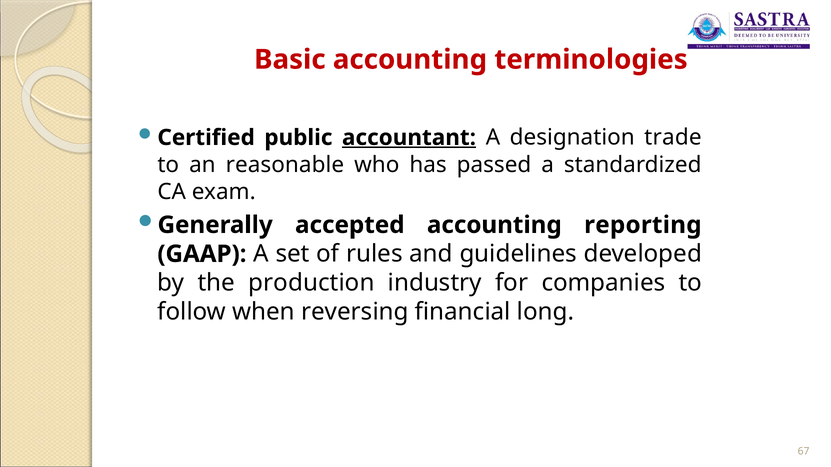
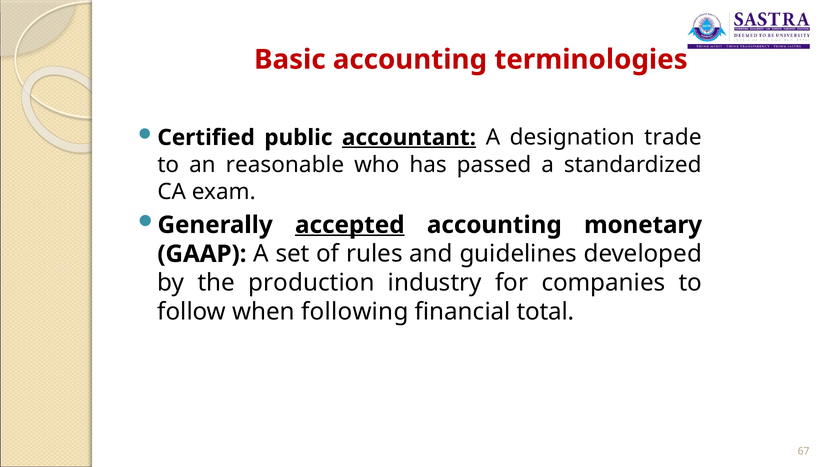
accepted underline: none -> present (350, 225)
reporting: reporting -> monetary (643, 225)
reversing: reversing -> following (355, 312)
long: long -> total (546, 312)
